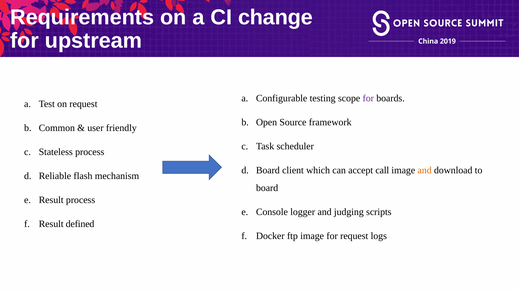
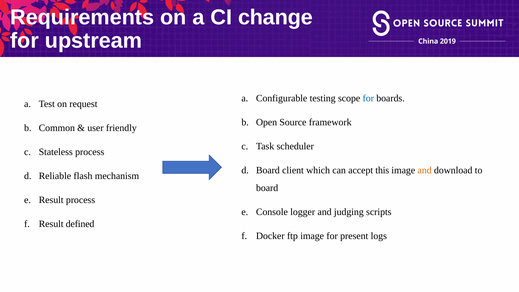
for colour: purple -> blue (368, 98)
call: call -> this (382, 170)
for request: request -> present (354, 236)
